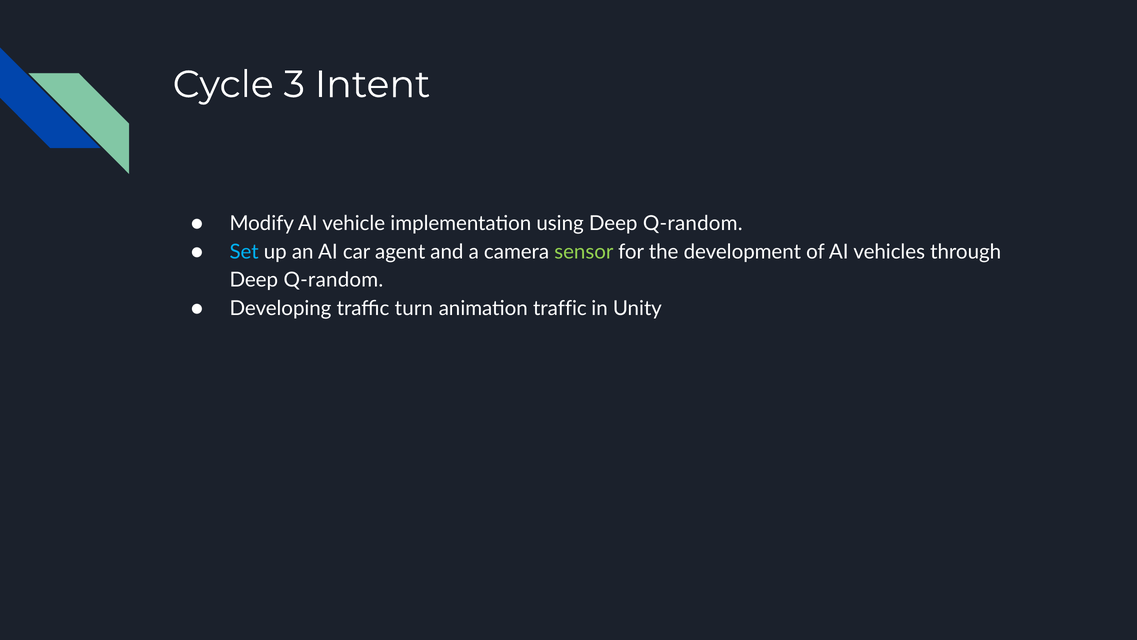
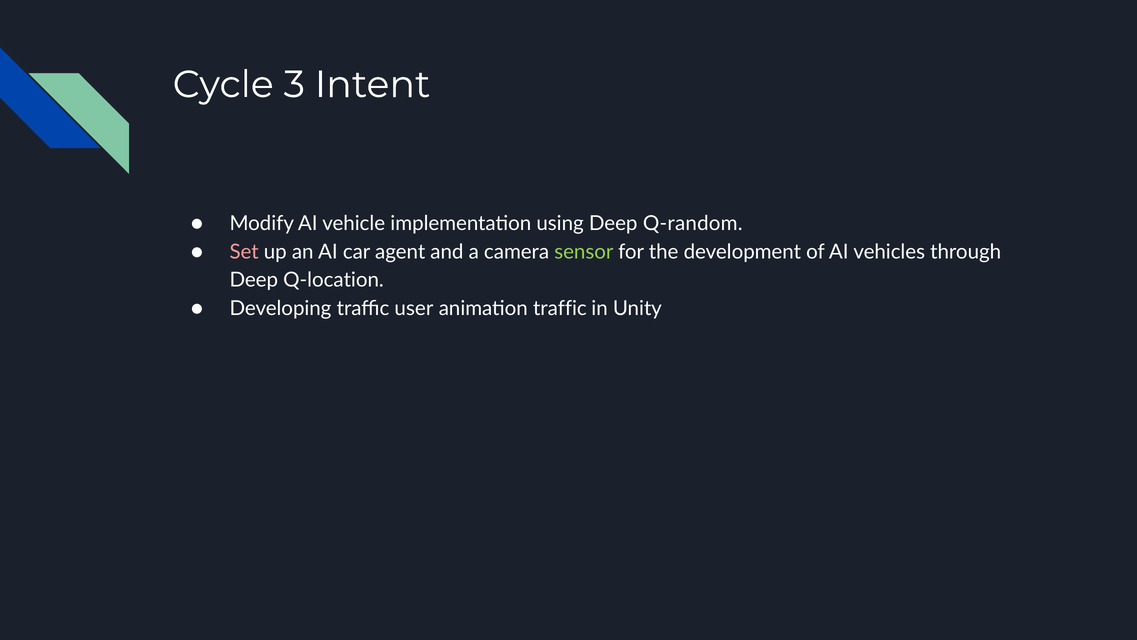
Set colour: light blue -> pink (244, 252)
Q-random: Q-random -> Q-location (334, 280)
turn: turn -> user (414, 308)
